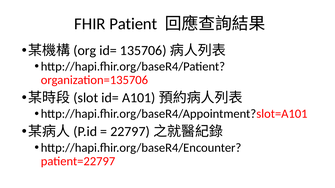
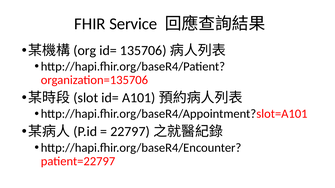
Patient: Patient -> Service (133, 24)
